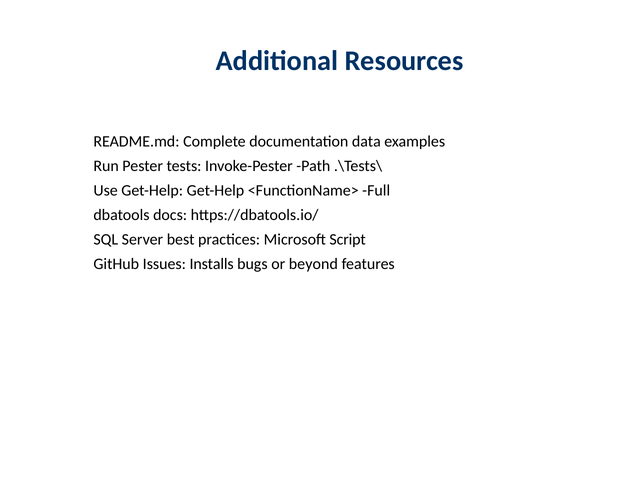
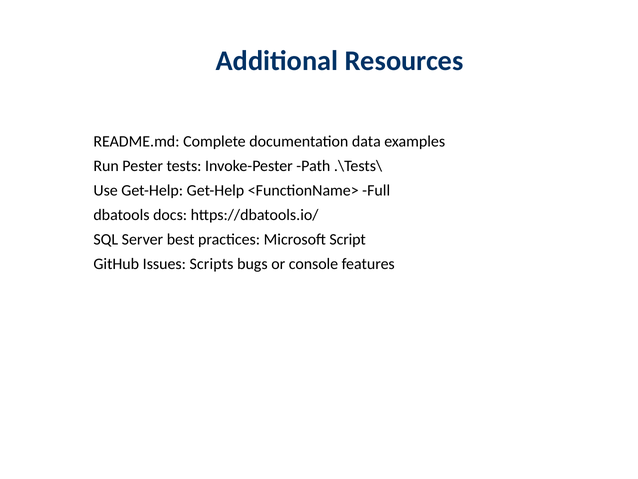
Installs: Installs -> Scripts (211, 264)
beyond: beyond -> console (313, 264)
